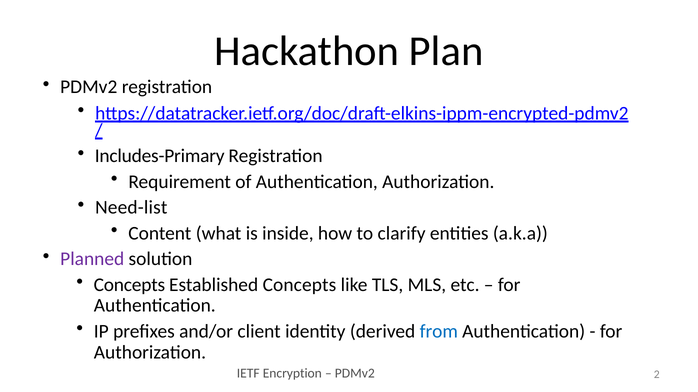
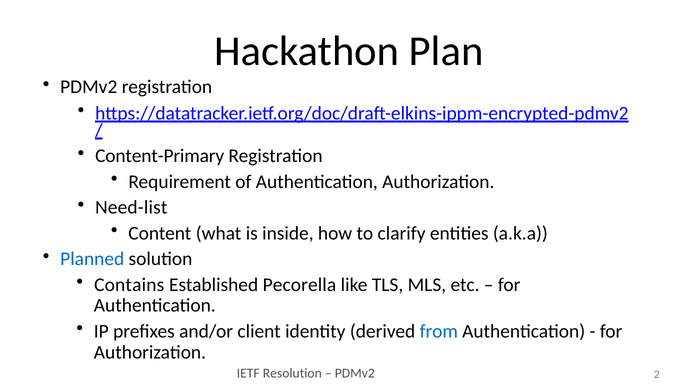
Includes-Primary: Includes-Primary -> Content-Primary (160, 156)
Planned colour: purple -> blue (92, 259)
Concepts: Concepts -> Contains (129, 285)
Established Concepts: Concepts -> Pecorella (299, 285)
Encryption: Encryption -> Resolution (292, 374)
